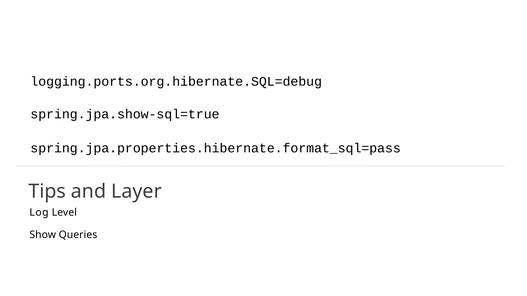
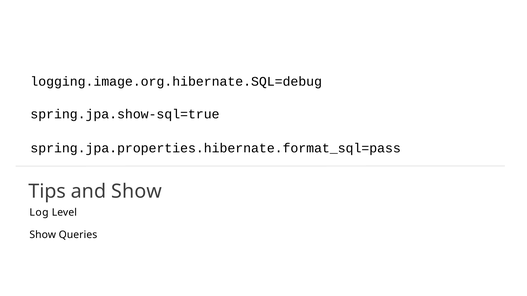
logging.ports.org.hibernate.SQL=debug: logging.ports.org.hibernate.SQL=debug -> logging.image.org.hibernate.SQL=debug (176, 82)
and Layer: Layer -> Show (137, 192)
